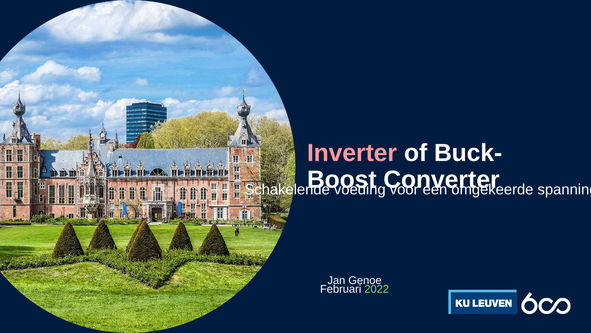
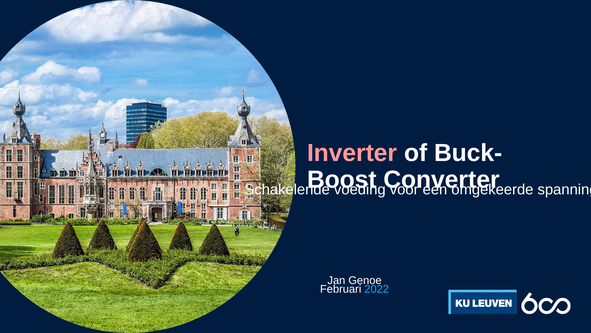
2022 colour: light green -> light blue (377, 289)
